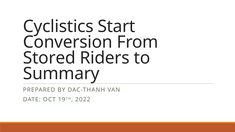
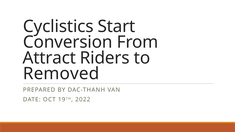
Stored: Stored -> Attract (49, 58)
Summary: Summary -> Removed (61, 74)
